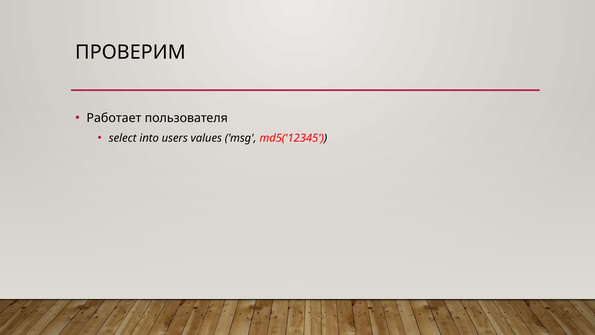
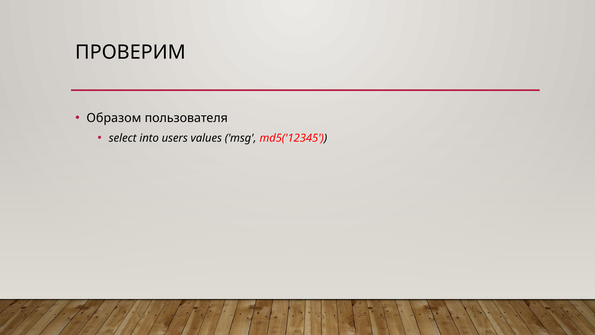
Работает: Работает -> Образом (114, 118)
